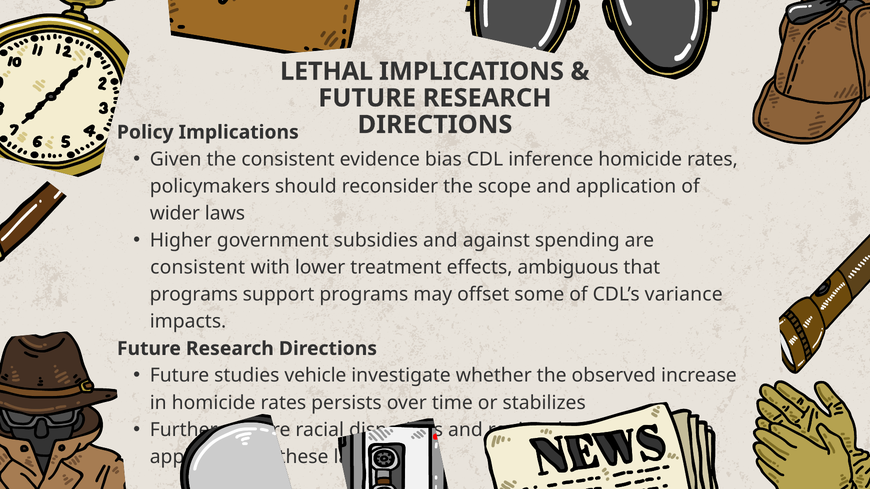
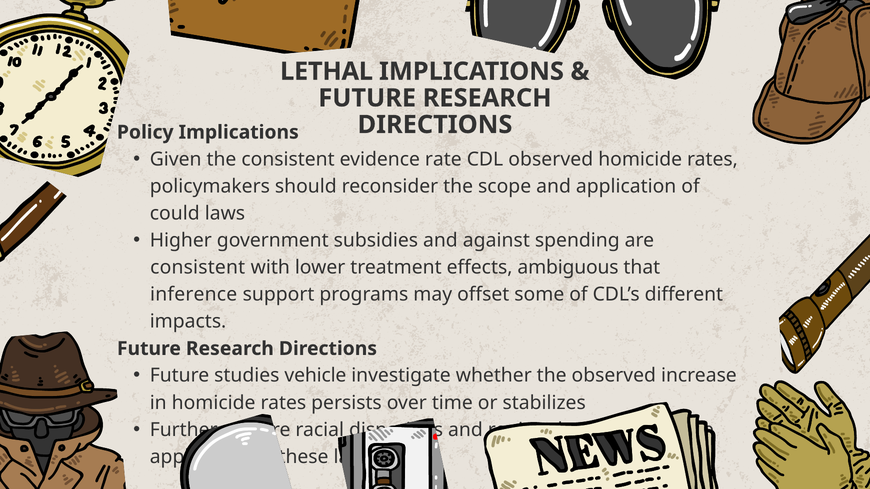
bias: bias -> rate (443, 159)
CDL inference: inference -> observed (551, 159)
wider: wider -> could (175, 214)
programs: programs -> inference (194, 295)
variance: variance -> different (684, 295)
